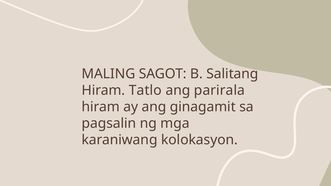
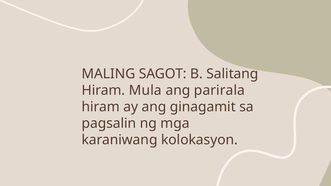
Tatlo: Tatlo -> Mula (145, 90)
